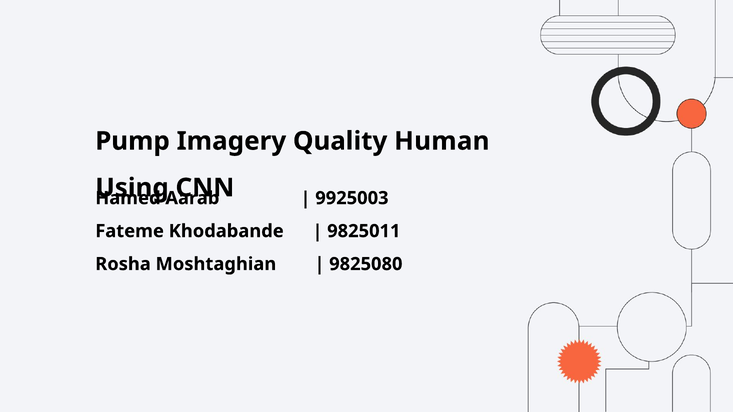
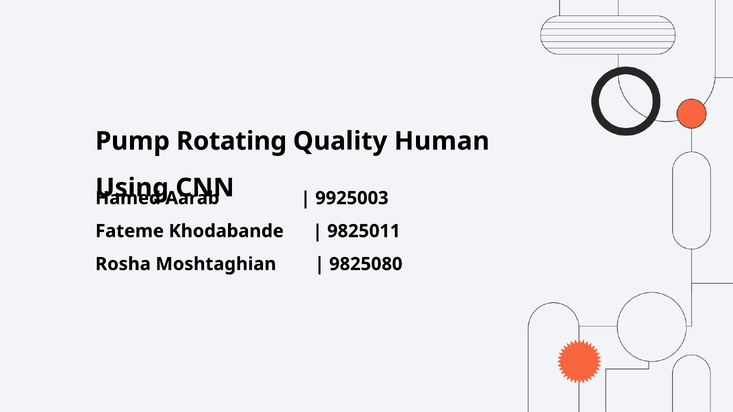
Imagery: Imagery -> Rotating (232, 141)
